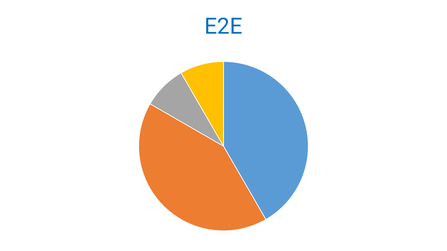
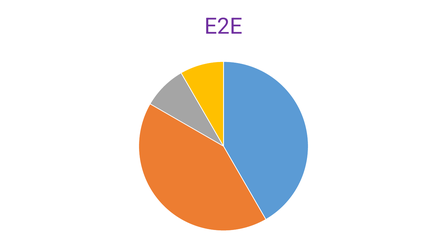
E2E colour: blue -> purple (224, 27)
